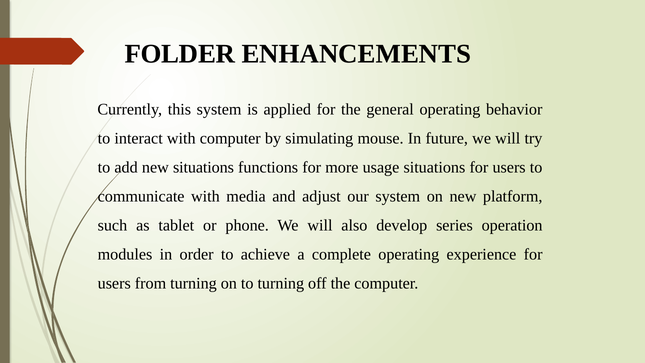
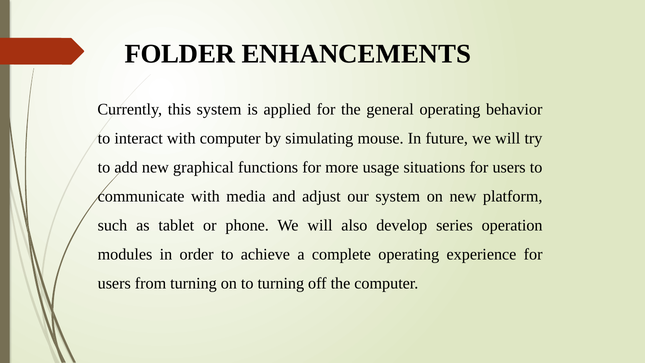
new situations: situations -> graphical (203, 167)
